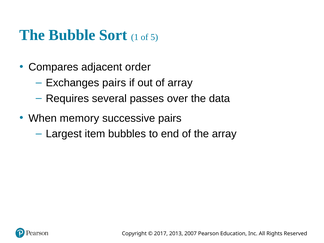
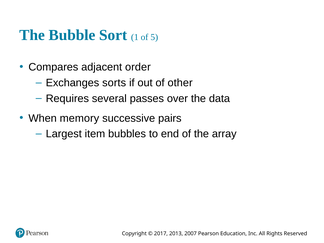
Exchanges pairs: pairs -> sorts (114, 83)
of array: array -> other (180, 83)
